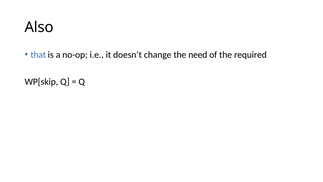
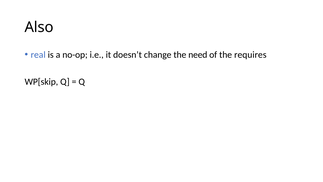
that: that -> real (38, 55)
required: required -> requires (250, 55)
